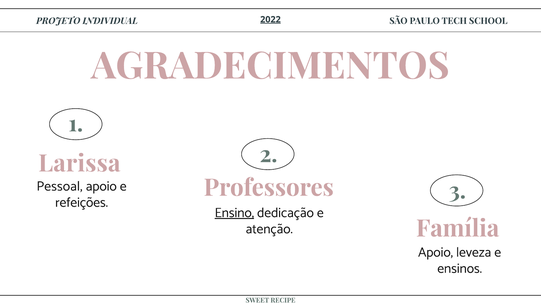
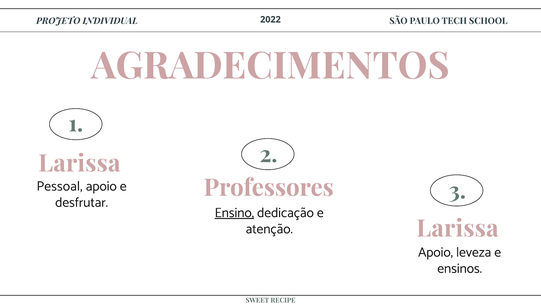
2022 underline: present -> none (270, 20)
refeições: refeições -> desfrutar (82, 203)
atenção Família: Família -> Larissa (457, 229)
